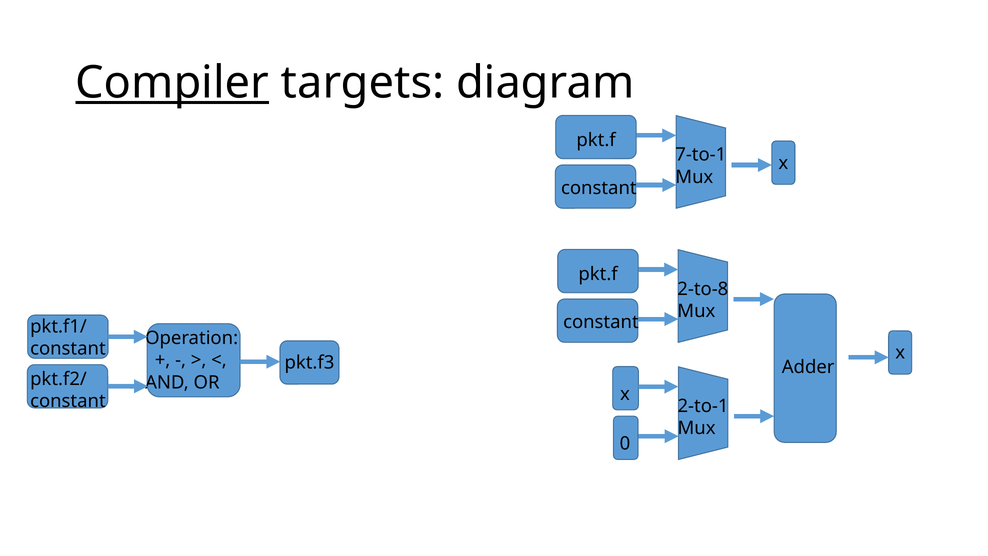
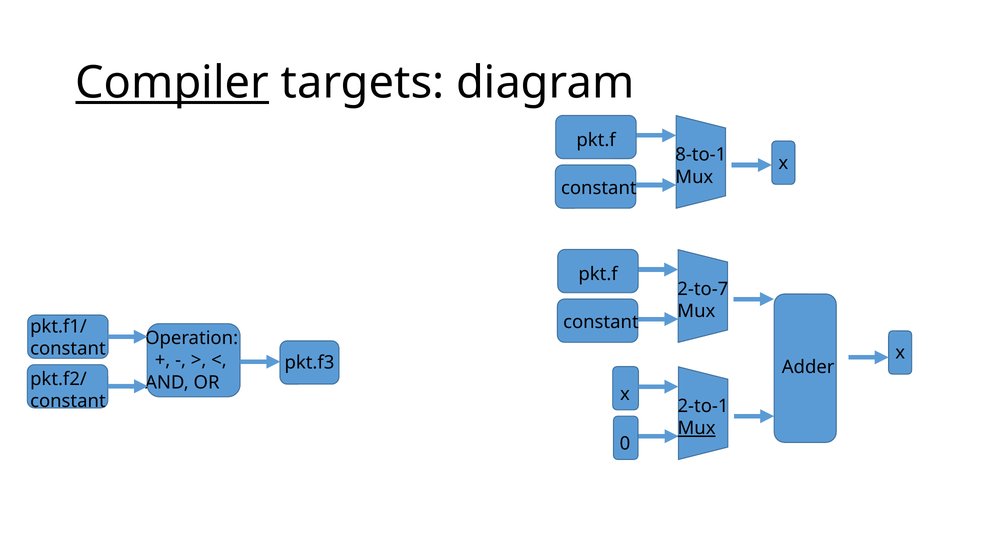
7-to-1: 7-to-1 -> 8-to-1 (701, 155)
2-to-8: 2-to-8 -> 2-to-7 (703, 289)
Mux underline: none -> present (697, 428)
